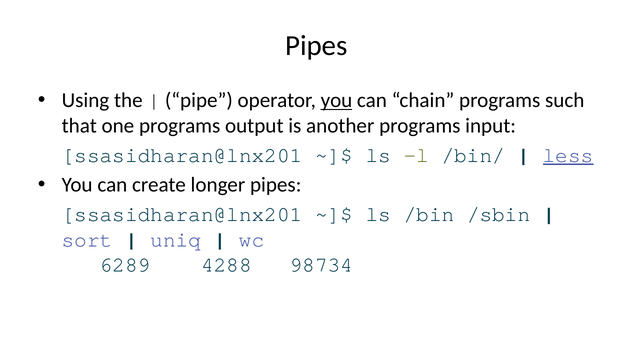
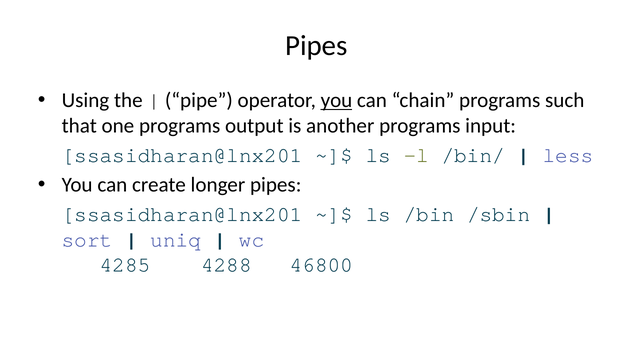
less underline: present -> none (568, 155)
6289: 6289 -> 4285 (125, 265)
98734: 98734 -> 46800 (321, 265)
